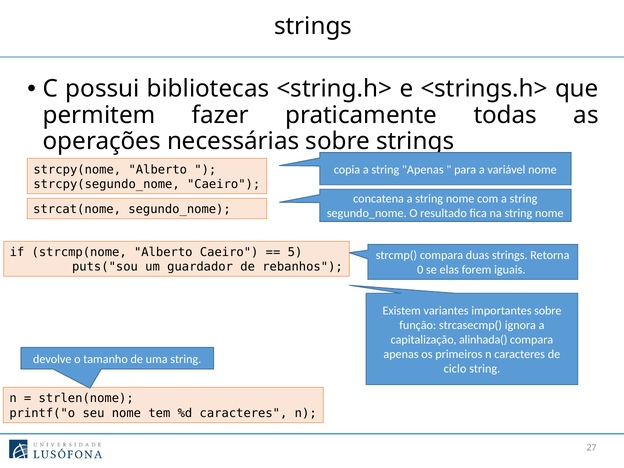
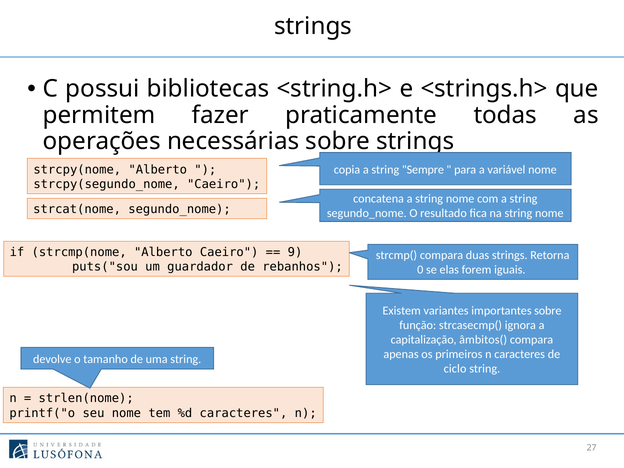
string Apenas: Apenas -> Sempre (423, 170)
5: 5 -> 9 (295, 252)
alinhada(: alinhada( -> âmbitos( (483, 340)
